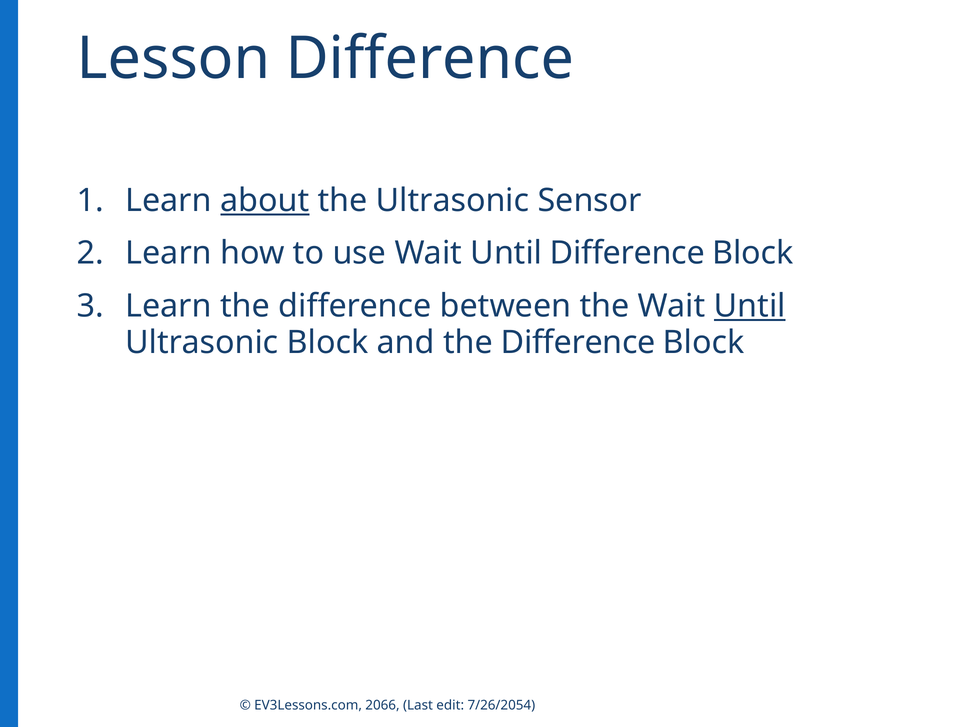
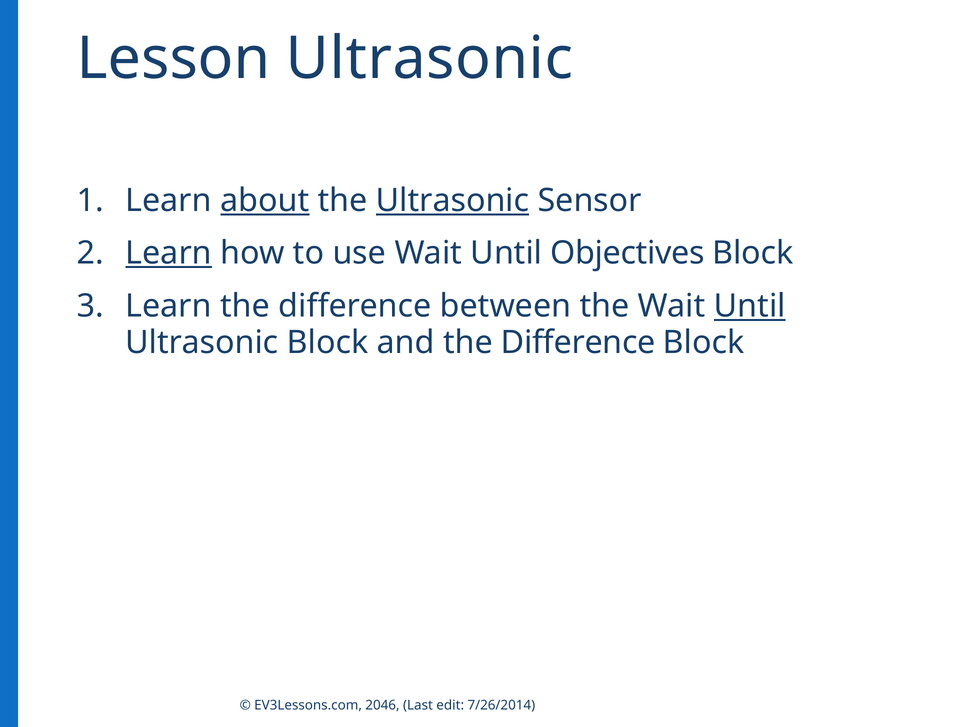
Lesson Difference: Difference -> Ultrasonic (430, 59)
Ultrasonic underline: none -> present (453, 201)
Learn underline: none -> present (169, 253)
Until Difference: Difference -> Objectives (627, 253)
2066: 2066 -> 2046 (382, 705)
7/26/2054: 7/26/2054 -> 7/26/2014 (501, 705)
